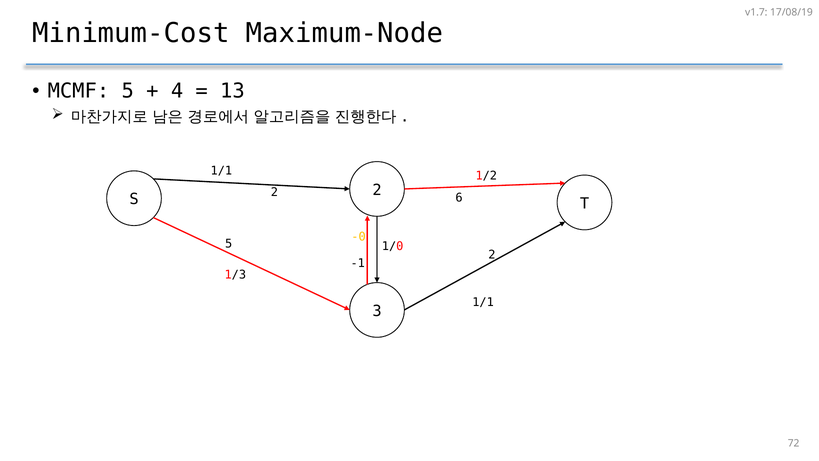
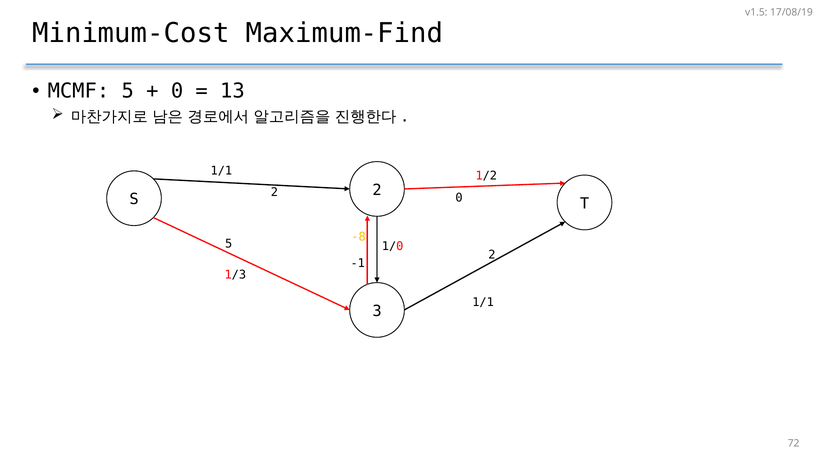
v1.7: v1.7 -> v1.5 (756, 12)
Maximum-Node: Maximum-Node -> Maximum-Find (345, 33)
4: 4 -> 0 (177, 91)
2 6: 6 -> 0 (459, 198)
-0: -0 -> -8 (359, 237)
